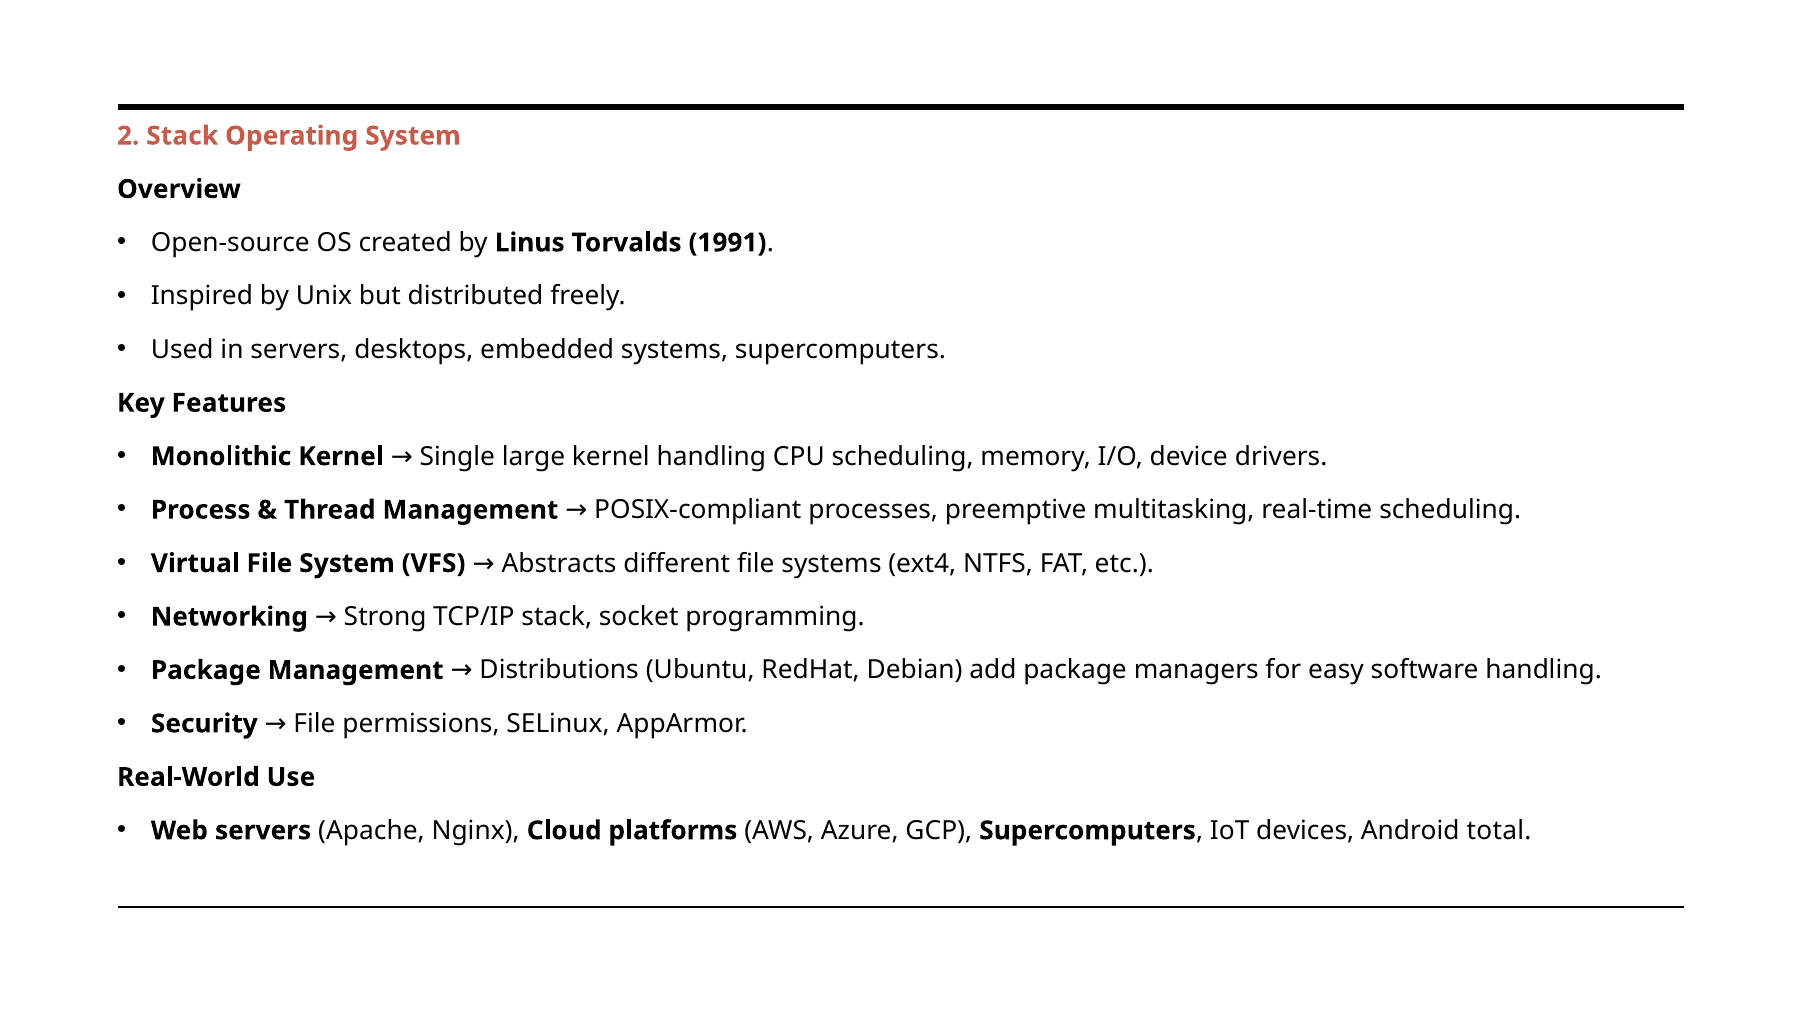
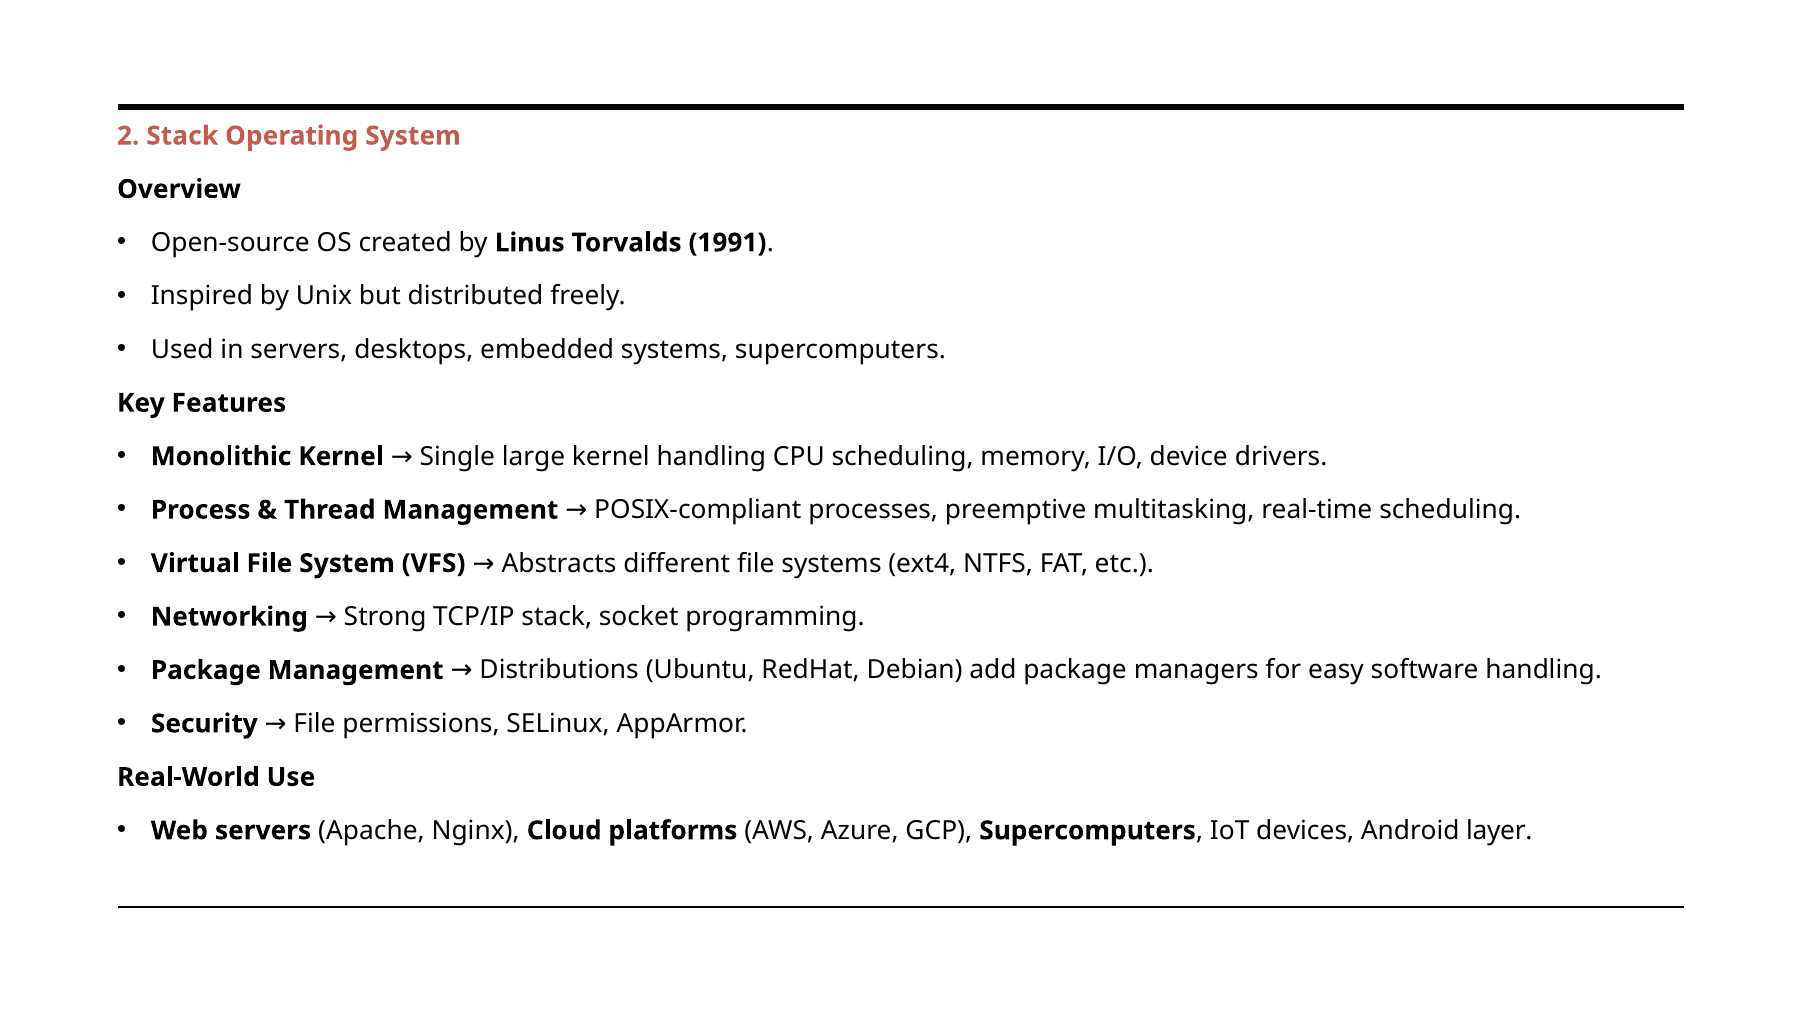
total: total -> layer (1499, 831)
